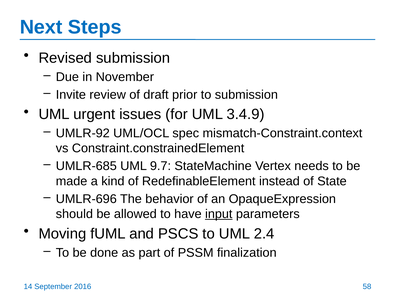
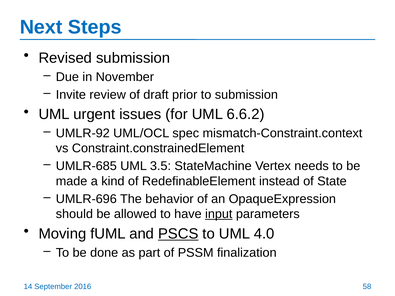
3.4.9: 3.4.9 -> 6.6.2 (246, 114)
9.7: 9.7 -> 3.5 (160, 166)
PSCS underline: none -> present (178, 234)
2.4: 2.4 -> 4.0 (264, 234)
